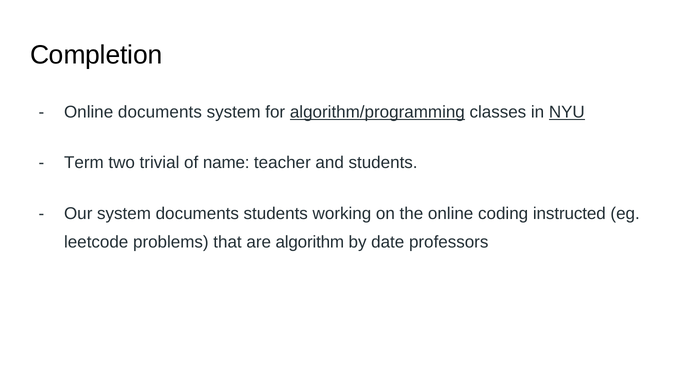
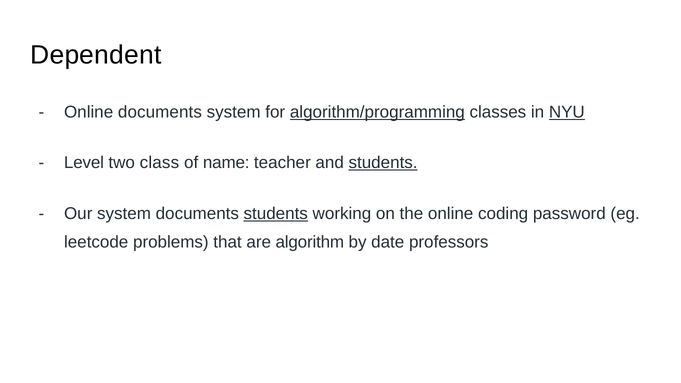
Completion: Completion -> Dependent (96, 55)
Term: Term -> Level (84, 163)
trivial: trivial -> class (159, 163)
students underline: none -> present (383, 163)
students underline: none -> present (276, 214)
instructed: instructed -> password (569, 214)
